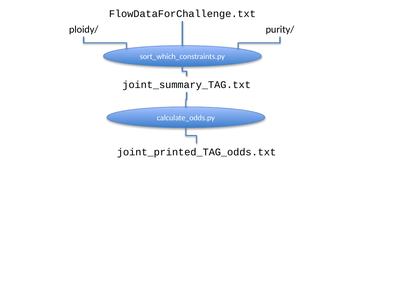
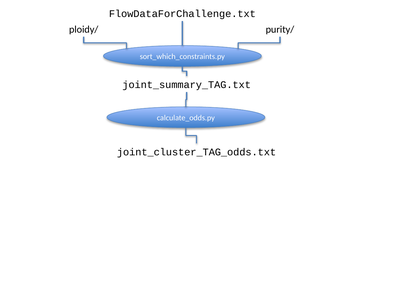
joint_printed_TAG_odds.txt: joint_printed_TAG_odds.txt -> joint_cluster_TAG_odds.txt (197, 152)
